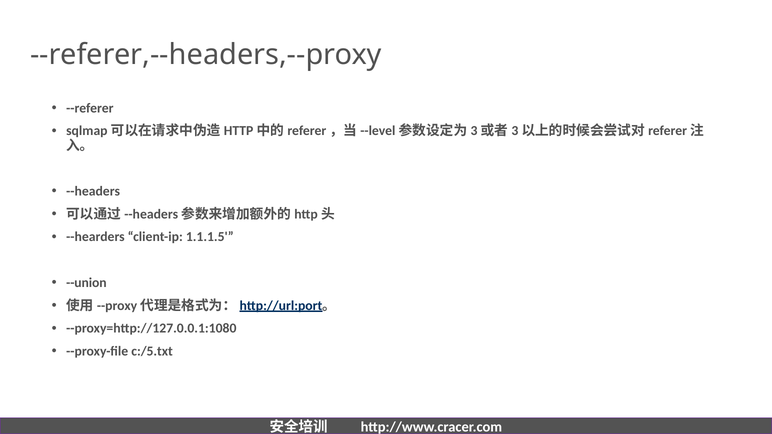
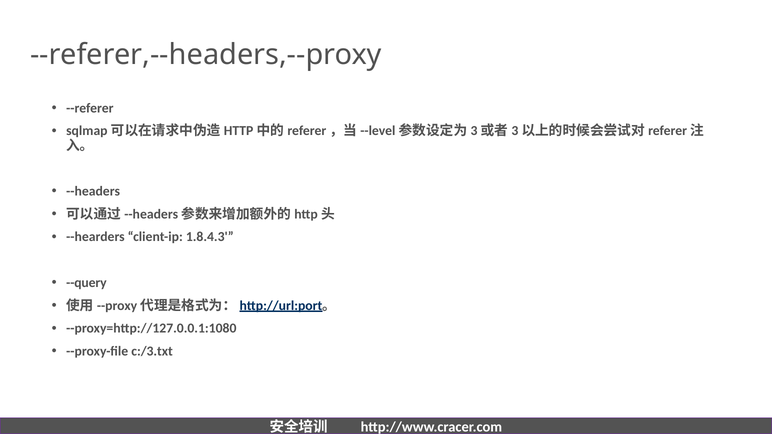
1.1.1.5: 1.1.1.5 -> 1.8.4.3 (210, 237)
--union: --union -> --query (86, 283)
c:/5.txt: c:/5.txt -> c:/3.txt (152, 351)
